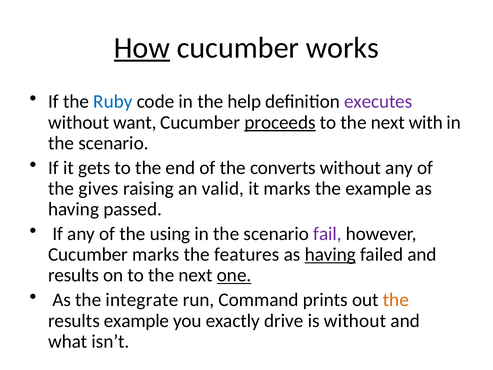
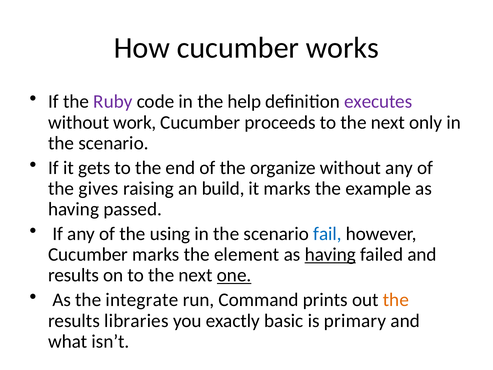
How underline: present -> none (142, 48)
Ruby colour: blue -> purple (113, 102)
want: want -> work (135, 122)
proceeds underline: present -> none (280, 122)
with: with -> only (426, 122)
converts: converts -> organize (283, 168)
valid: valid -> build (223, 188)
fail colour: purple -> blue (327, 234)
features: features -> element (247, 254)
results example: example -> libraries (136, 321)
drive: drive -> basic (284, 321)
is without: without -> primary (355, 321)
